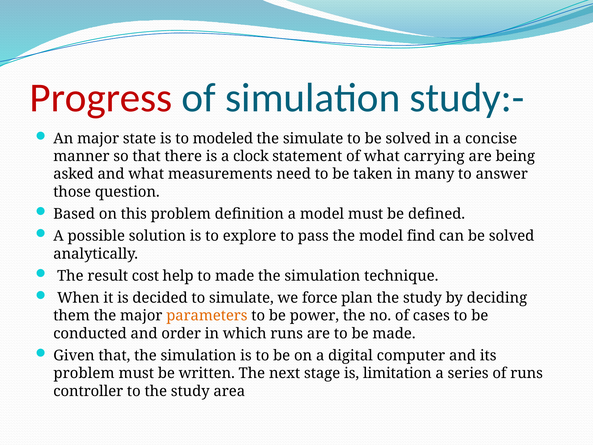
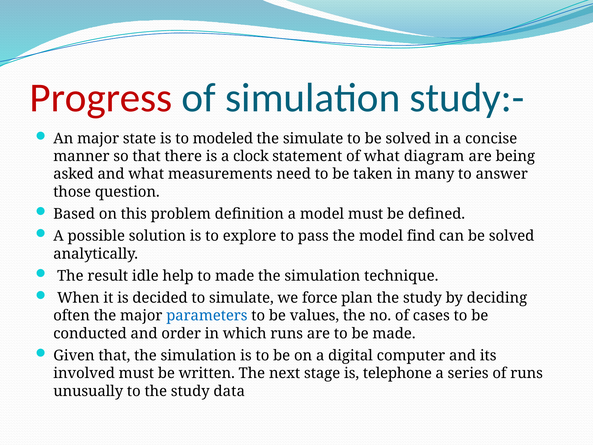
carrying: carrying -> diagram (434, 156)
cost: cost -> idle (145, 276)
them: them -> often (72, 316)
parameters colour: orange -> blue (207, 316)
power: power -> values (314, 316)
problem: problem -> involved (84, 373)
limitation: limitation -> telephone (397, 373)
controller: controller -> unusually (88, 391)
area: area -> data (229, 391)
